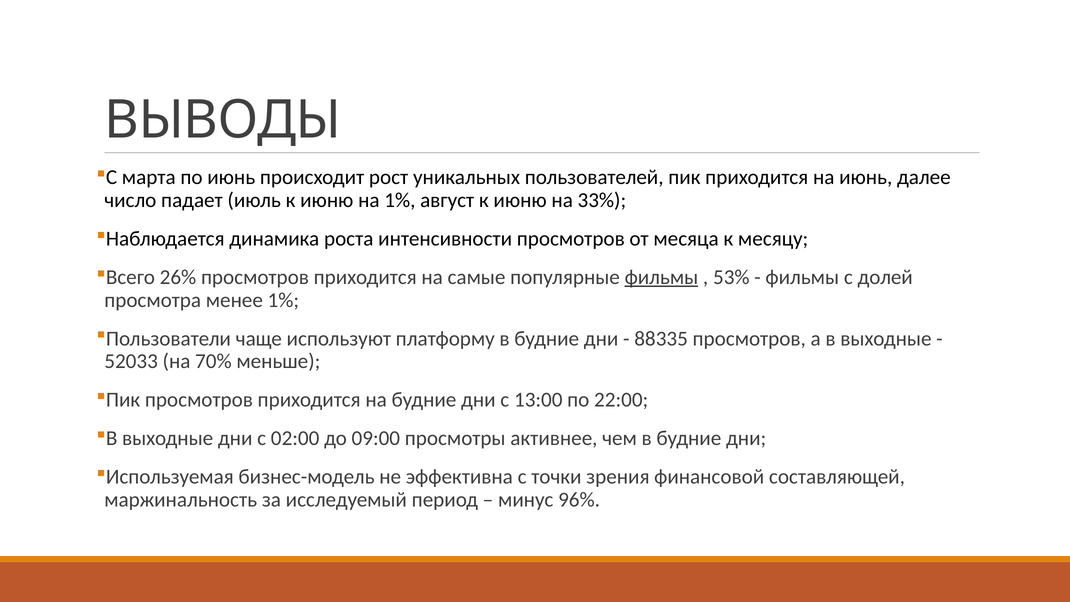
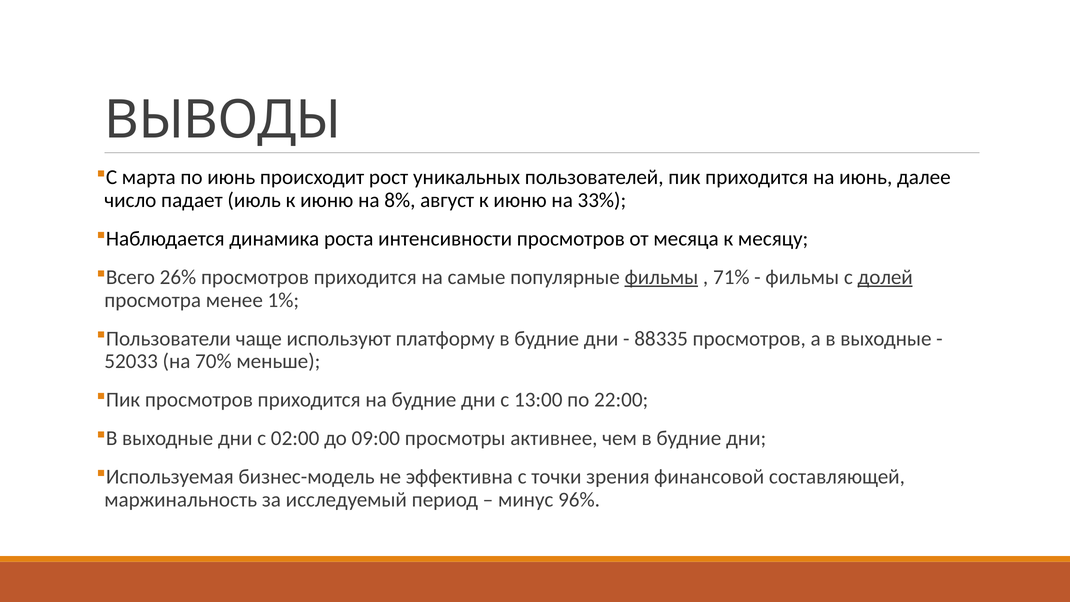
на 1%: 1% -> 8% (400, 200)
53%: 53% -> 71% (731, 277)
долей underline: none -> present (885, 277)
